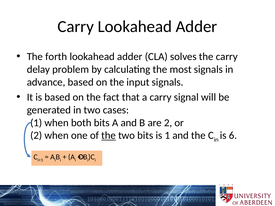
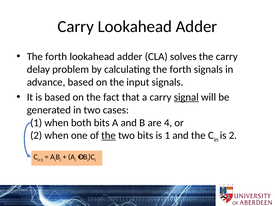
calculating the most: most -> forth (181, 69)
signal underline: none -> present (186, 97)
are 2: 2 -> 4 (168, 123)
is 6: 6 -> 2 (233, 136)
